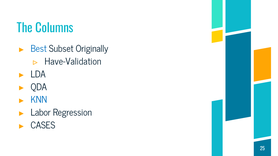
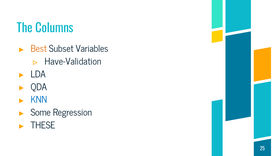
Best colour: blue -> orange (39, 49)
Originally: Originally -> Variables (92, 49)
Labor: Labor -> Some (41, 113)
CASES: CASES -> THESE (43, 126)
